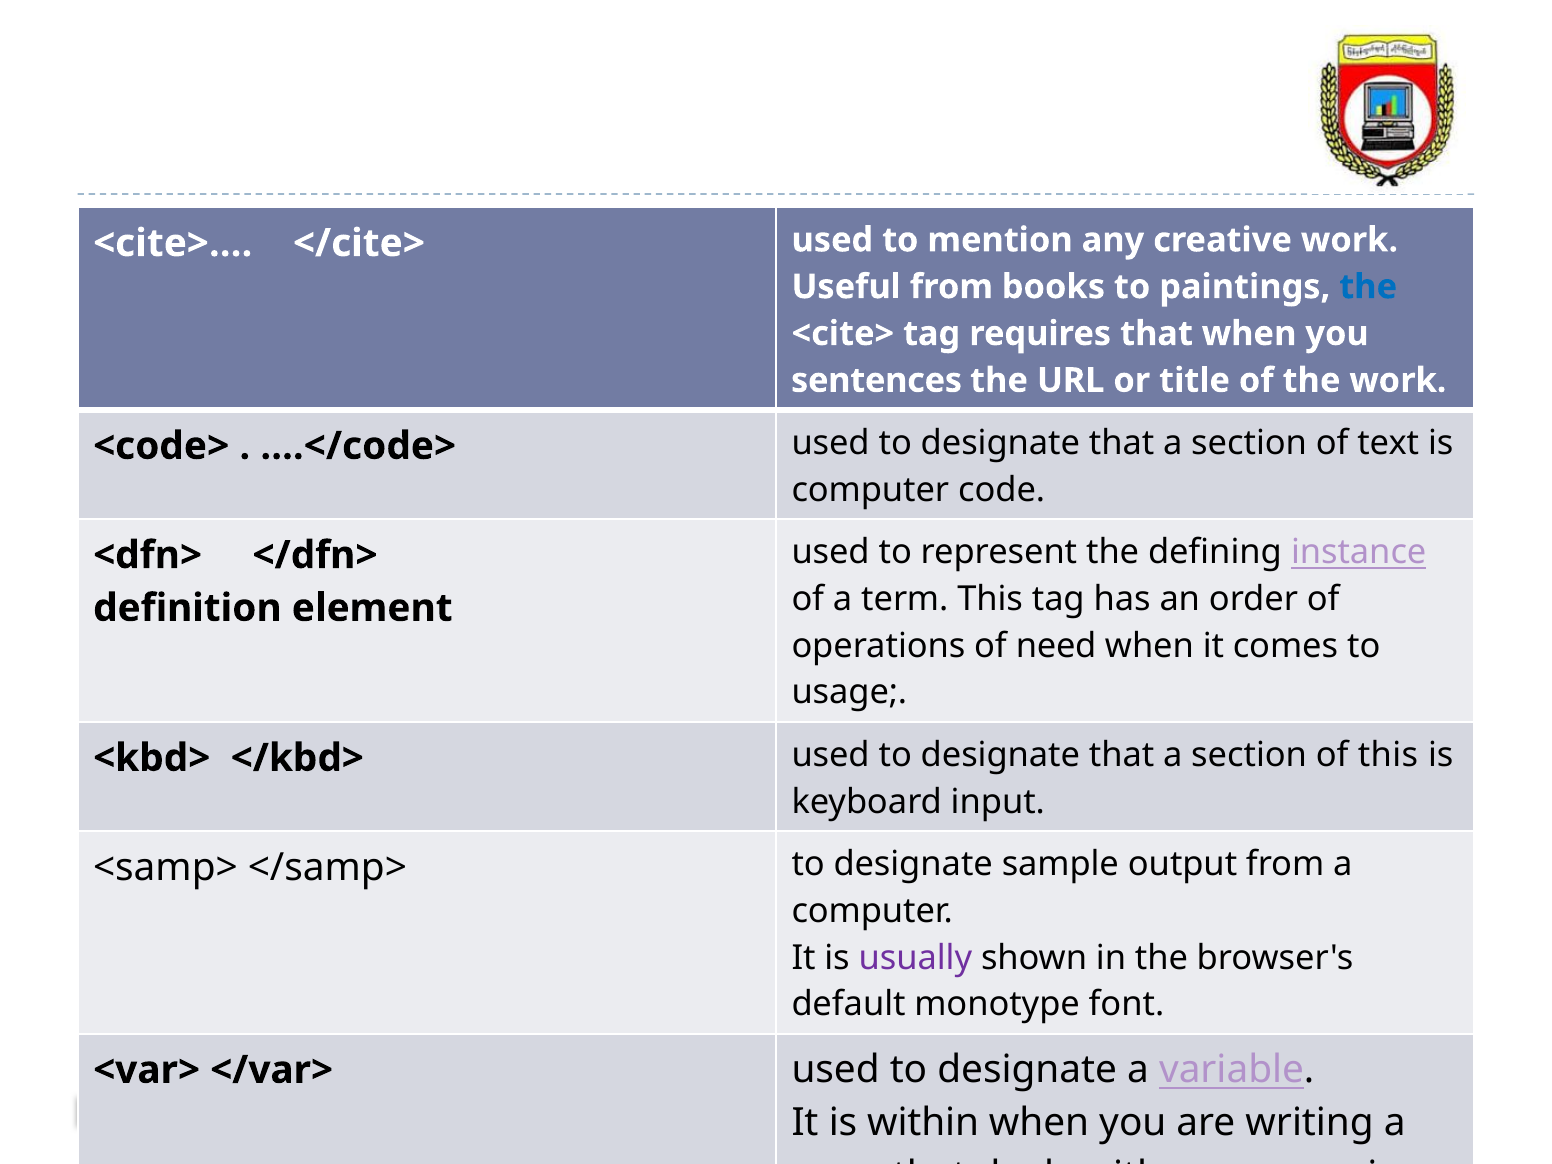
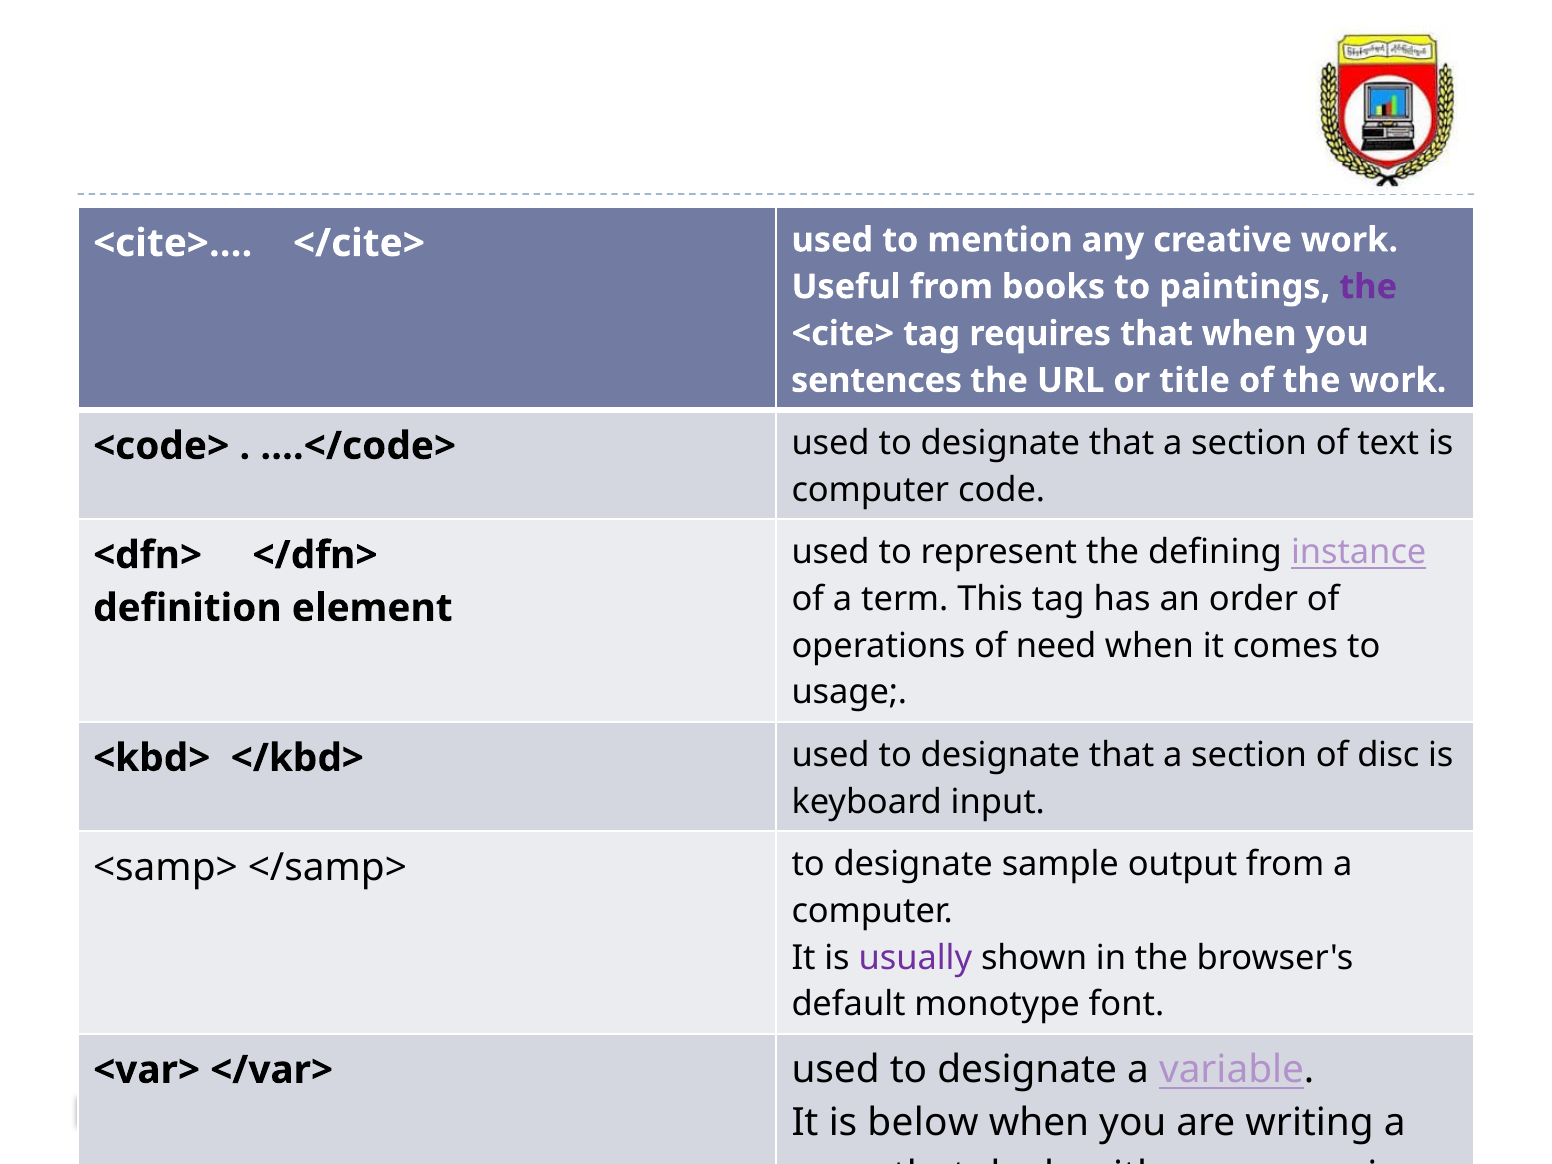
the colour: blue -> purple (1368, 287)
of this: this -> disc (1388, 755)
within: within -> below (923, 1123)
